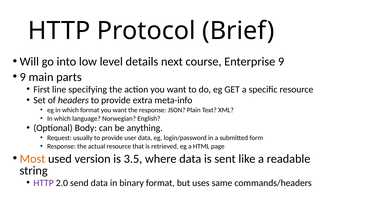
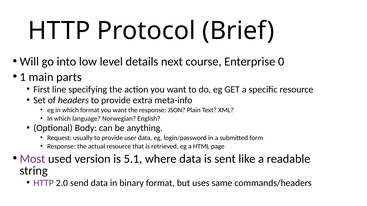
Enterprise 9: 9 -> 0 (281, 62)
9: 9 -> 1 (23, 77)
Most colour: orange -> purple (33, 159)
3.5: 3.5 -> 5.1 (133, 159)
